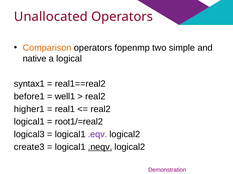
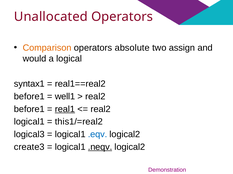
fopenmp: fopenmp -> absolute (132, 48)
simple: simple -> assign (182, 48)
native: native -> would (35, 59)
higher1: higher1 -> before1 (29, 110)
real1 underline: none -> present (65, 110)
root1/=real2: root1/=real2 -> this1/=real2 (79, 122)
.eqv colour: purple -> blue (98, 135)
